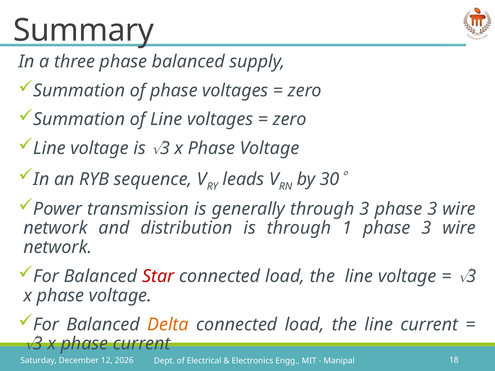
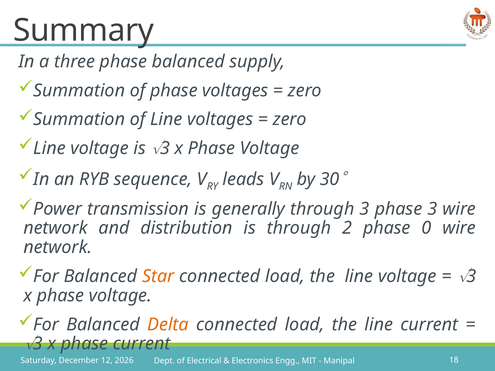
1: 1 -> 2 (347, 228)
3: 3 -> 0 (426, 228)
Star colour: red -> orange (158, 276)
